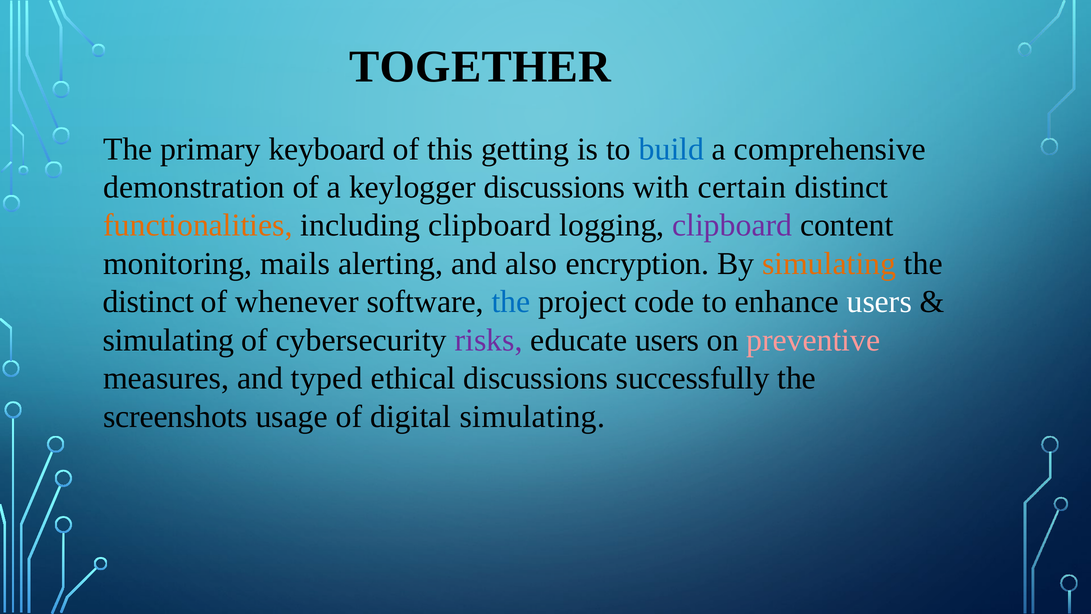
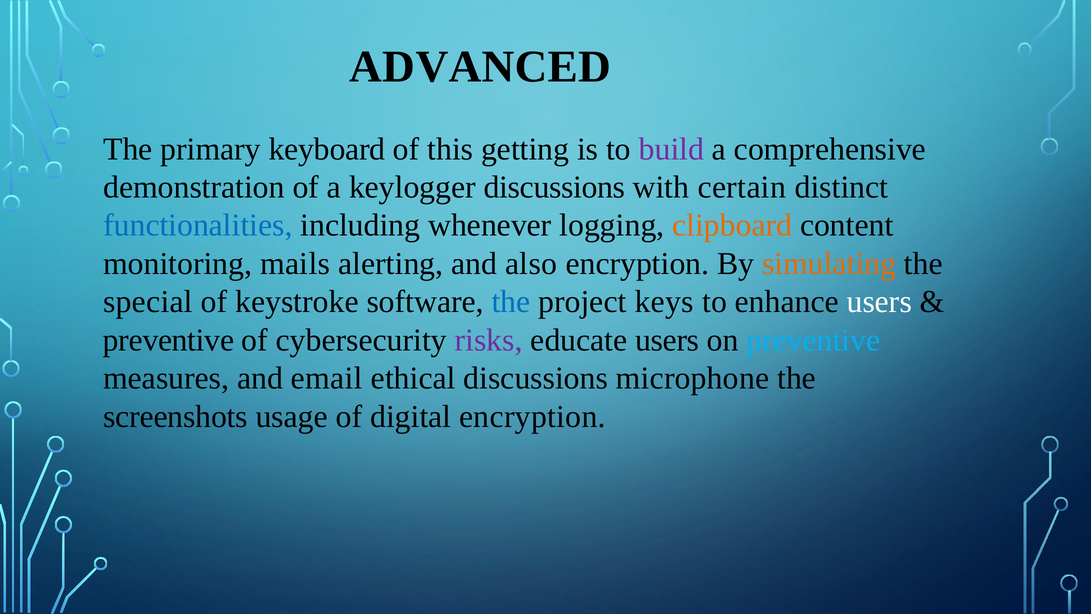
TOGETHER: TOGETHER -> ADVANCED (480, 67)
build colour: blue -> purple (671, 149)
functionalities colour: orange -> blue (198, 225)
including clipboard: clipboard -> whenever (490, 225)
clipboard colour: purple -> orange (732, 225)
distinct: distinct -> special (148, 302)
whenever: whenever -> keystroke (297, 302)
code: code -> keys (664, 302)
simulating: simulating -> preventive (169, 340)
preventive colour: pink -> light blue (813, 340)
typed: typed -> email (327, 378)
successfully: successfully -> microphone (693, 378)
digital simulating: simulating -> encryption (532, 416)
